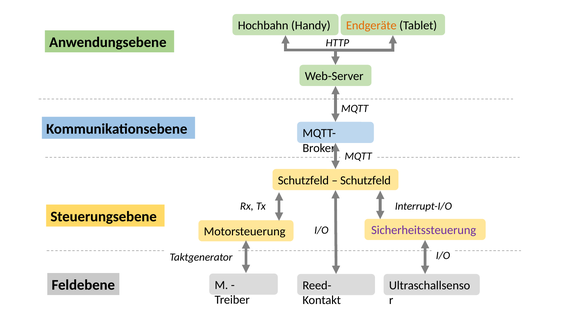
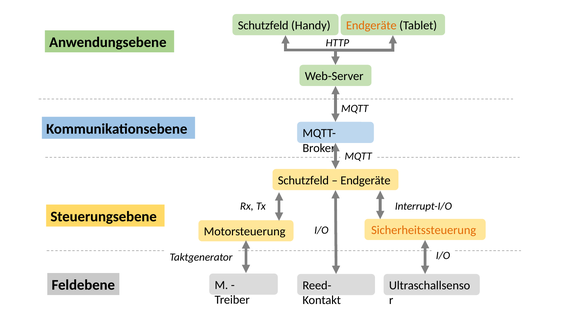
Hochbahn: Hochbahn -> Schutzfeld (263, 25)
Schutzfeld: Schutzfeld -> Endgeräte (366, 180)
Sicherheitssteuerung colour: purple -> orange (424, 230)
